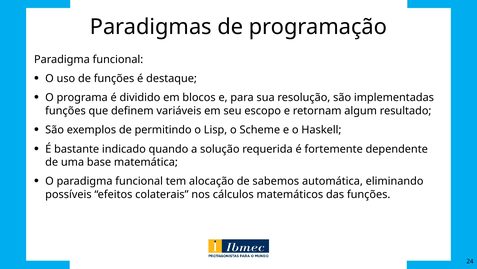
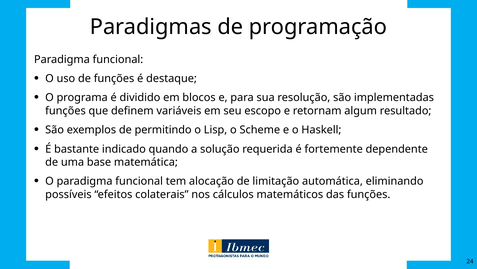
sabemos: sabemos -> limitação (276, 181)
